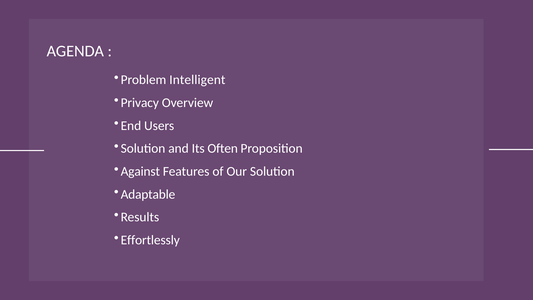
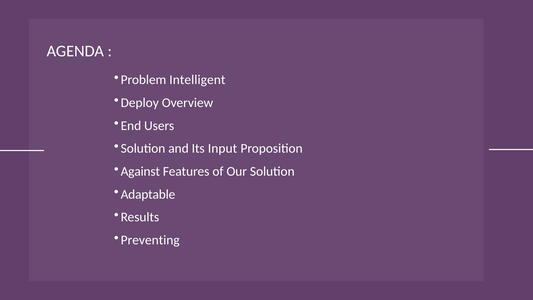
Privacy: Privacy -> Deploy (140, 103)
Often: Often -> Input (223, 148)
Effortlessly: Effortlessly -> Preventing (150, 240)
